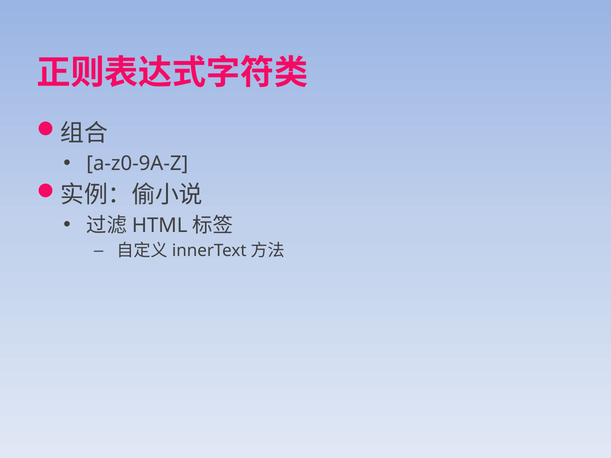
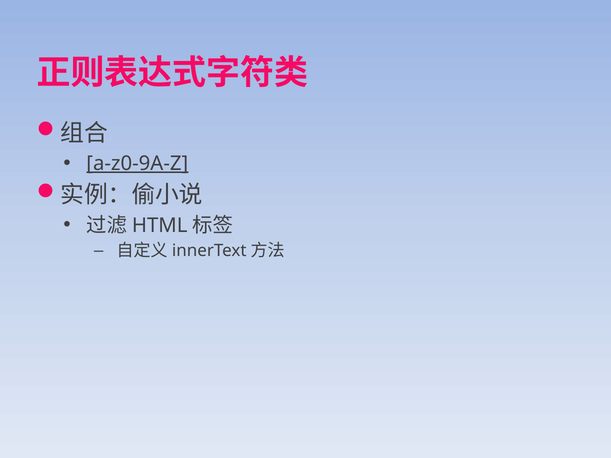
a-z0-9A-Z underline: none -> present (137, 164)
